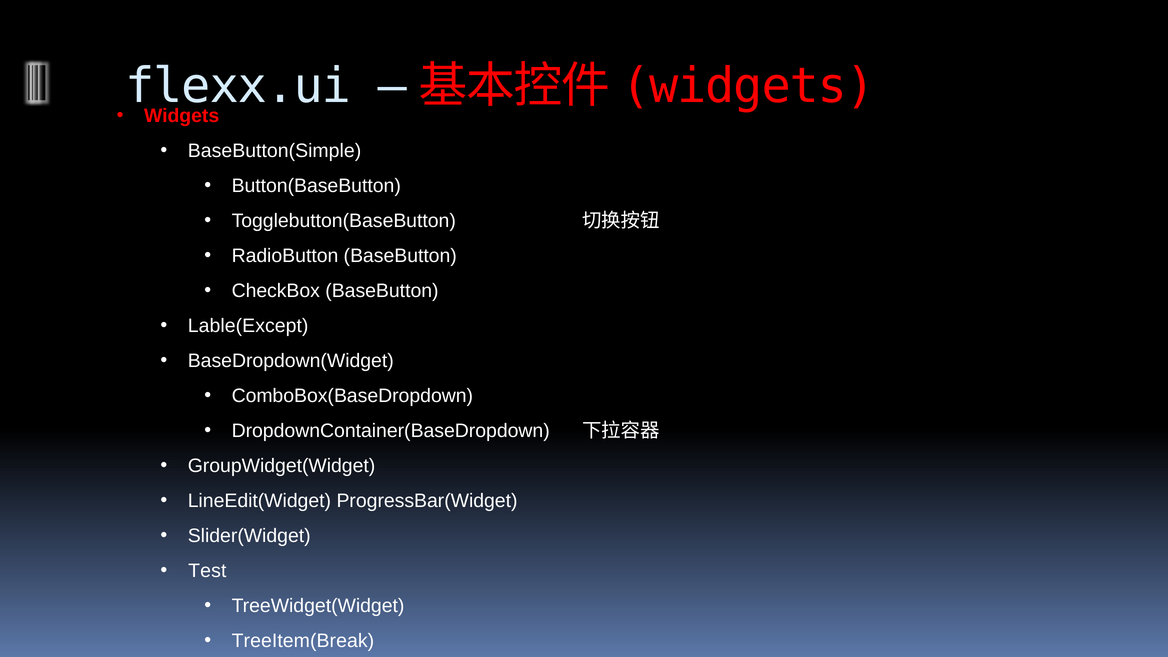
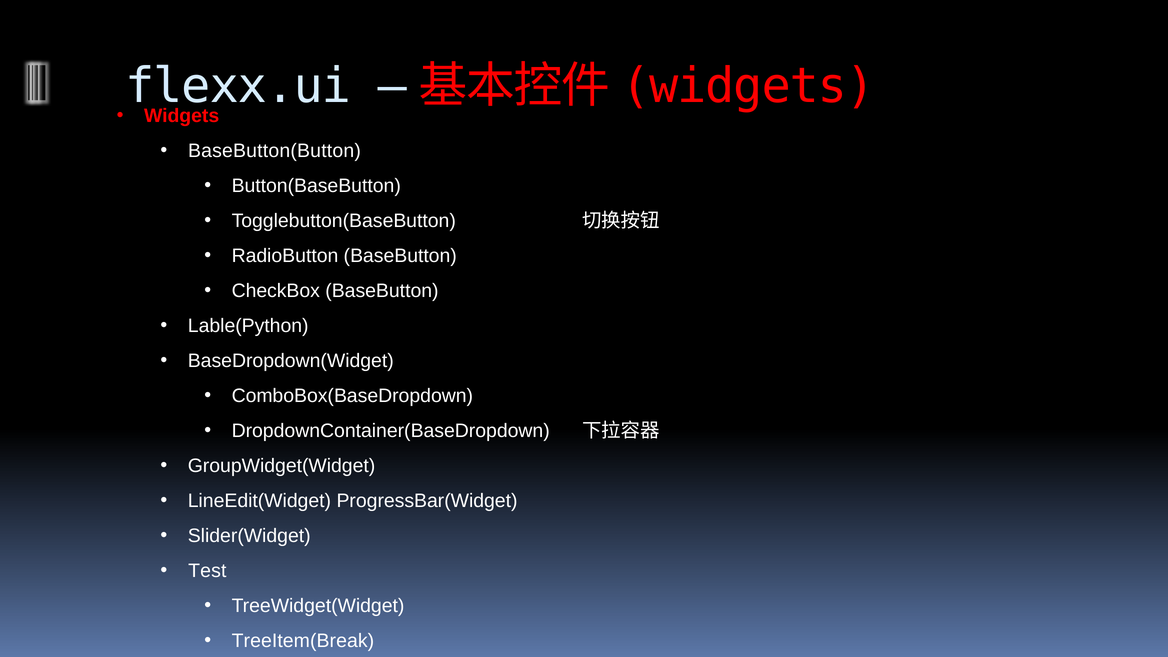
BaseButton(Simple: BaseButton(Simple -> BaseButton(Button (274, 151)
Lable(Except: Lable(Except -> Lable(Python (248, 326)
